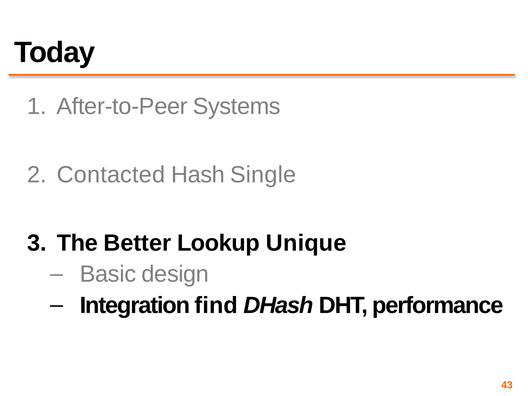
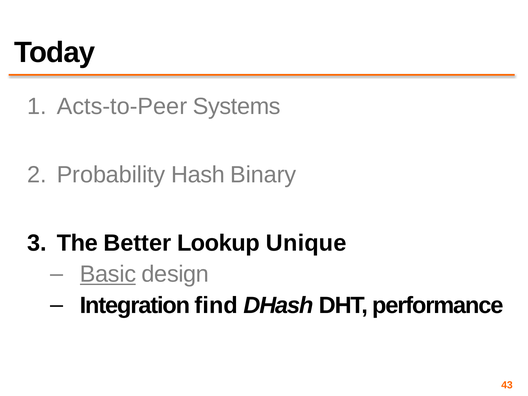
After-to-Peer: After-to-Peer -> Acts-to-Peer (122, 106)
Contacted: Contacted -> Probability (111, 175)
Single: Single -> Binary (263, 175)
Basic underline: none -> present (108, 274)
